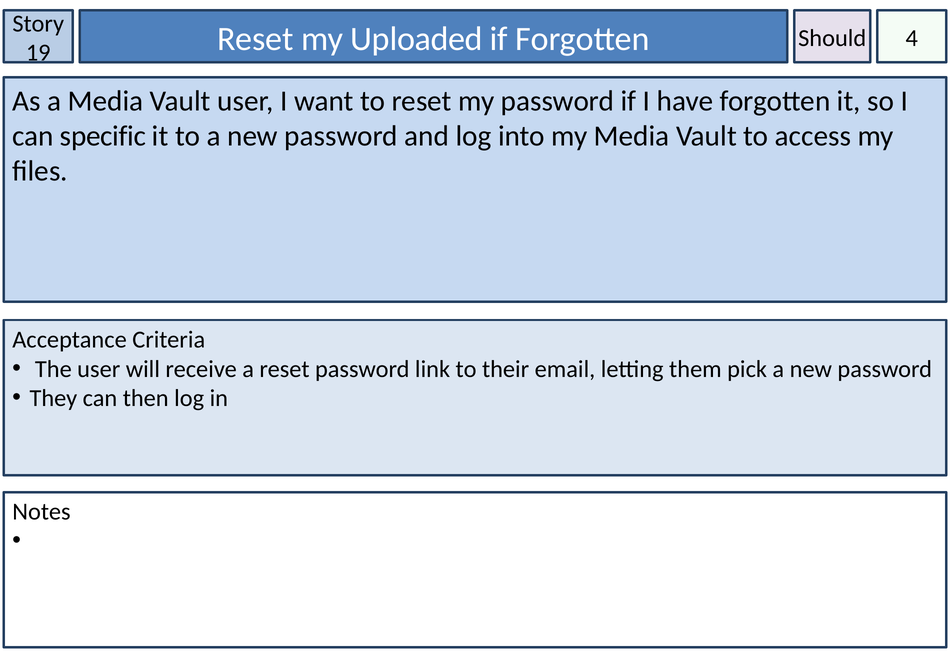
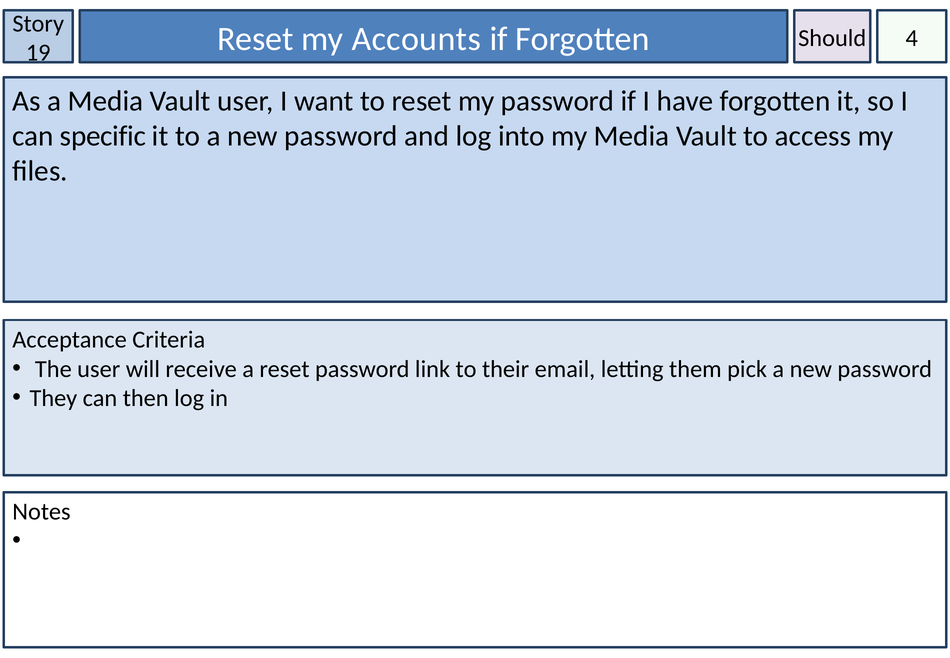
Uploaded: Uploaded -> Accounts (416, 39)
